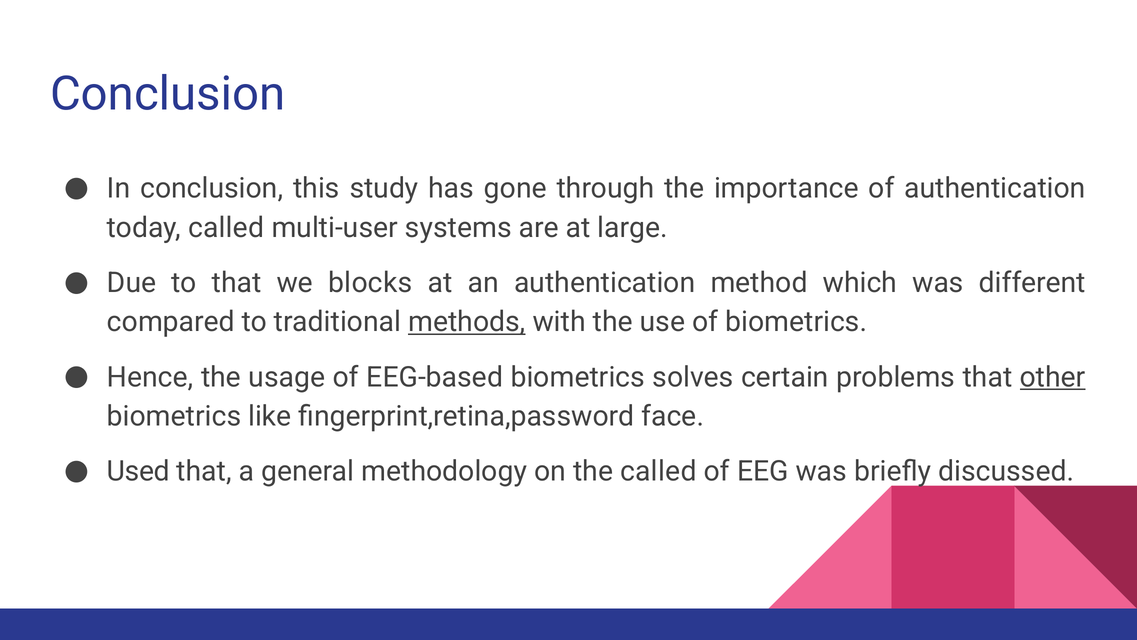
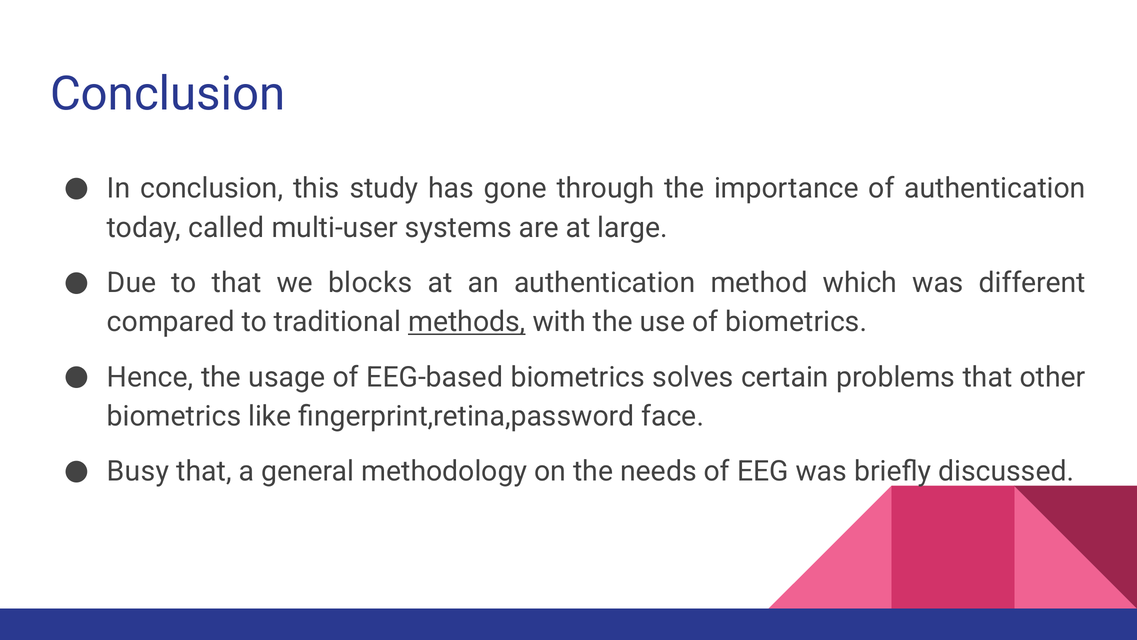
other underline: present -> none (1053, 377)
Used: Used -> Busy (138, 471)
the called: called -> needs (658, 471)
